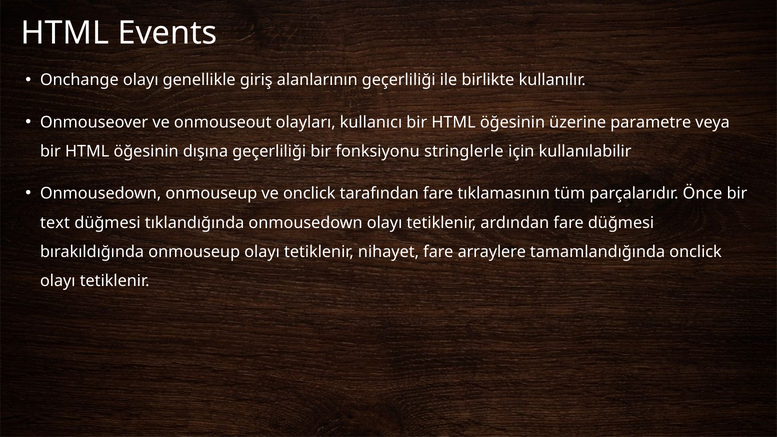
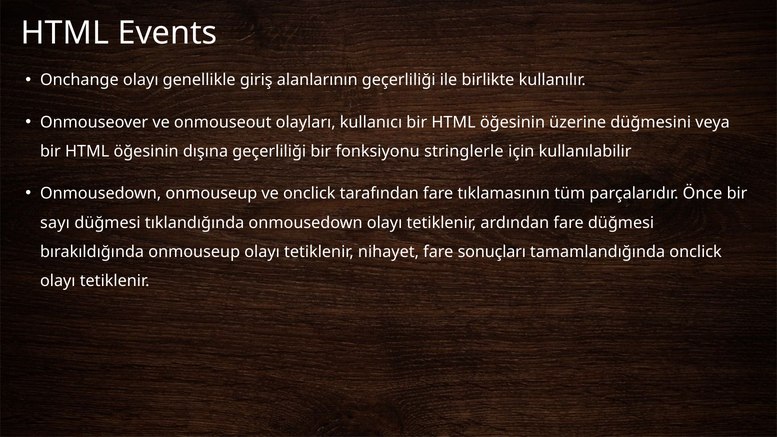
parametre: parametre -> düğmesini (651, 122)
text: text -> sayı (55, 223)
arraylere: arraylere -> sonuçları (492, 252)
